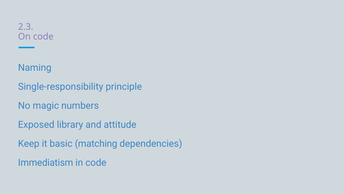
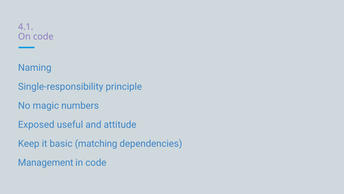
2.3: 2.3 -> 4.1 (26, 27)
library: library -> useful (70, 124)
Immediatism: Immediatism -> Management (46, 162)
